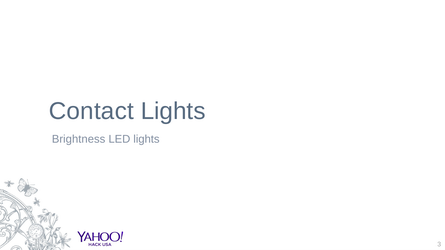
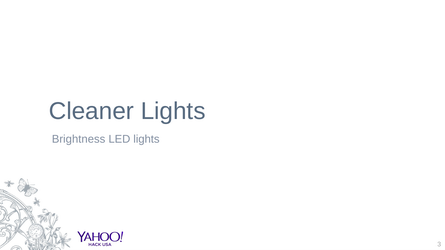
Contact: Contact -> Cleaner (91, 111)
